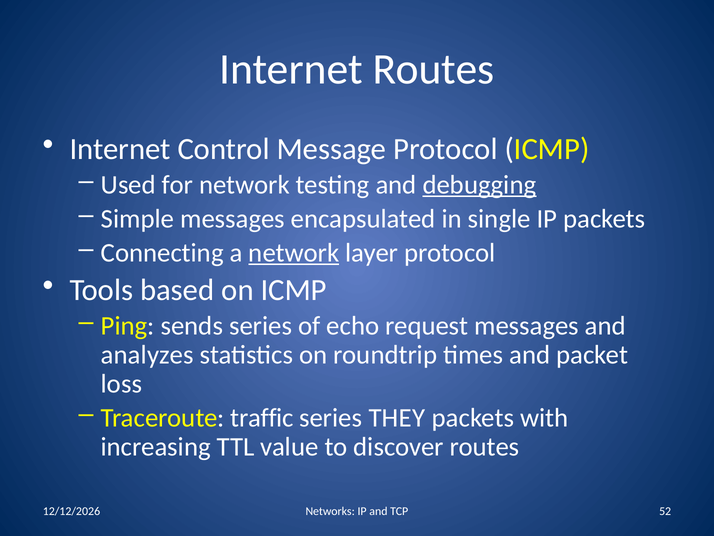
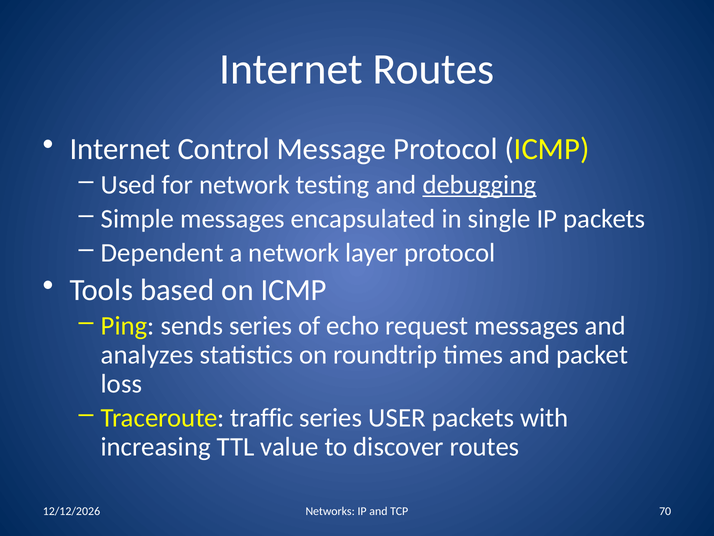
Connecting: Connecting -> Dependent (162, 253)
network underline: present -> none (294, 253)
THEY: THEY -> USER (397, 417)
52: 52 -> 70 (665, 511)
